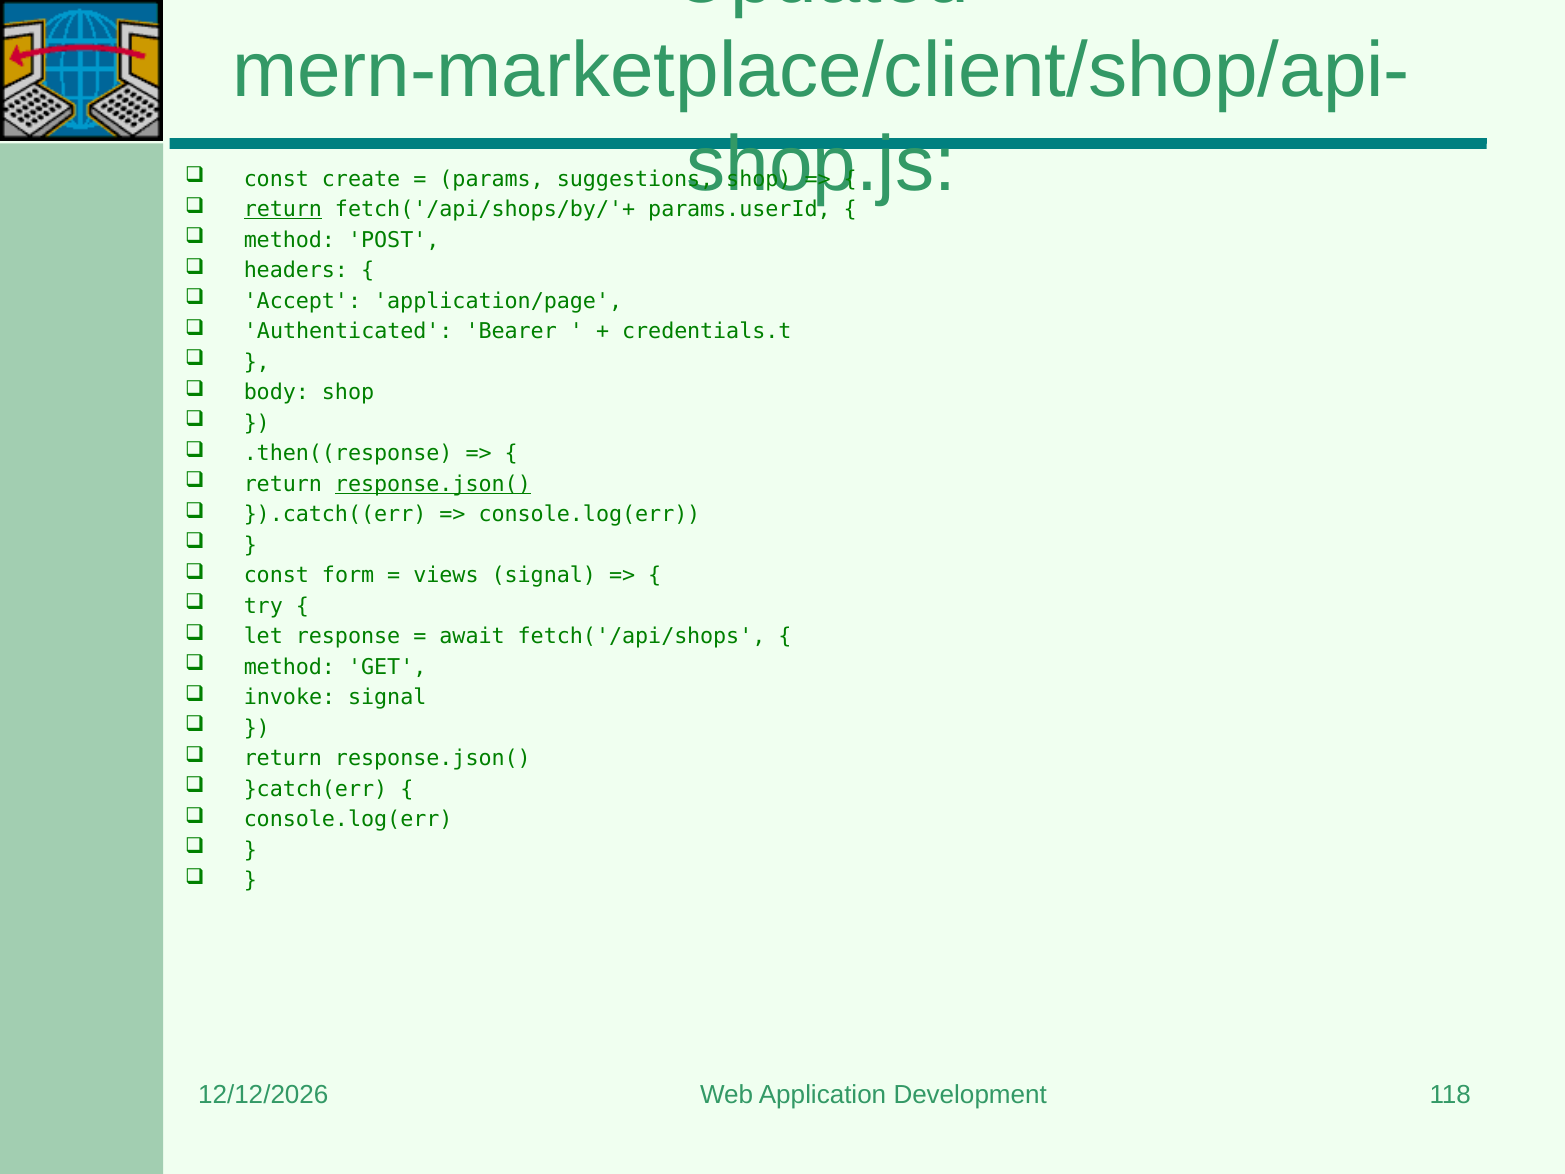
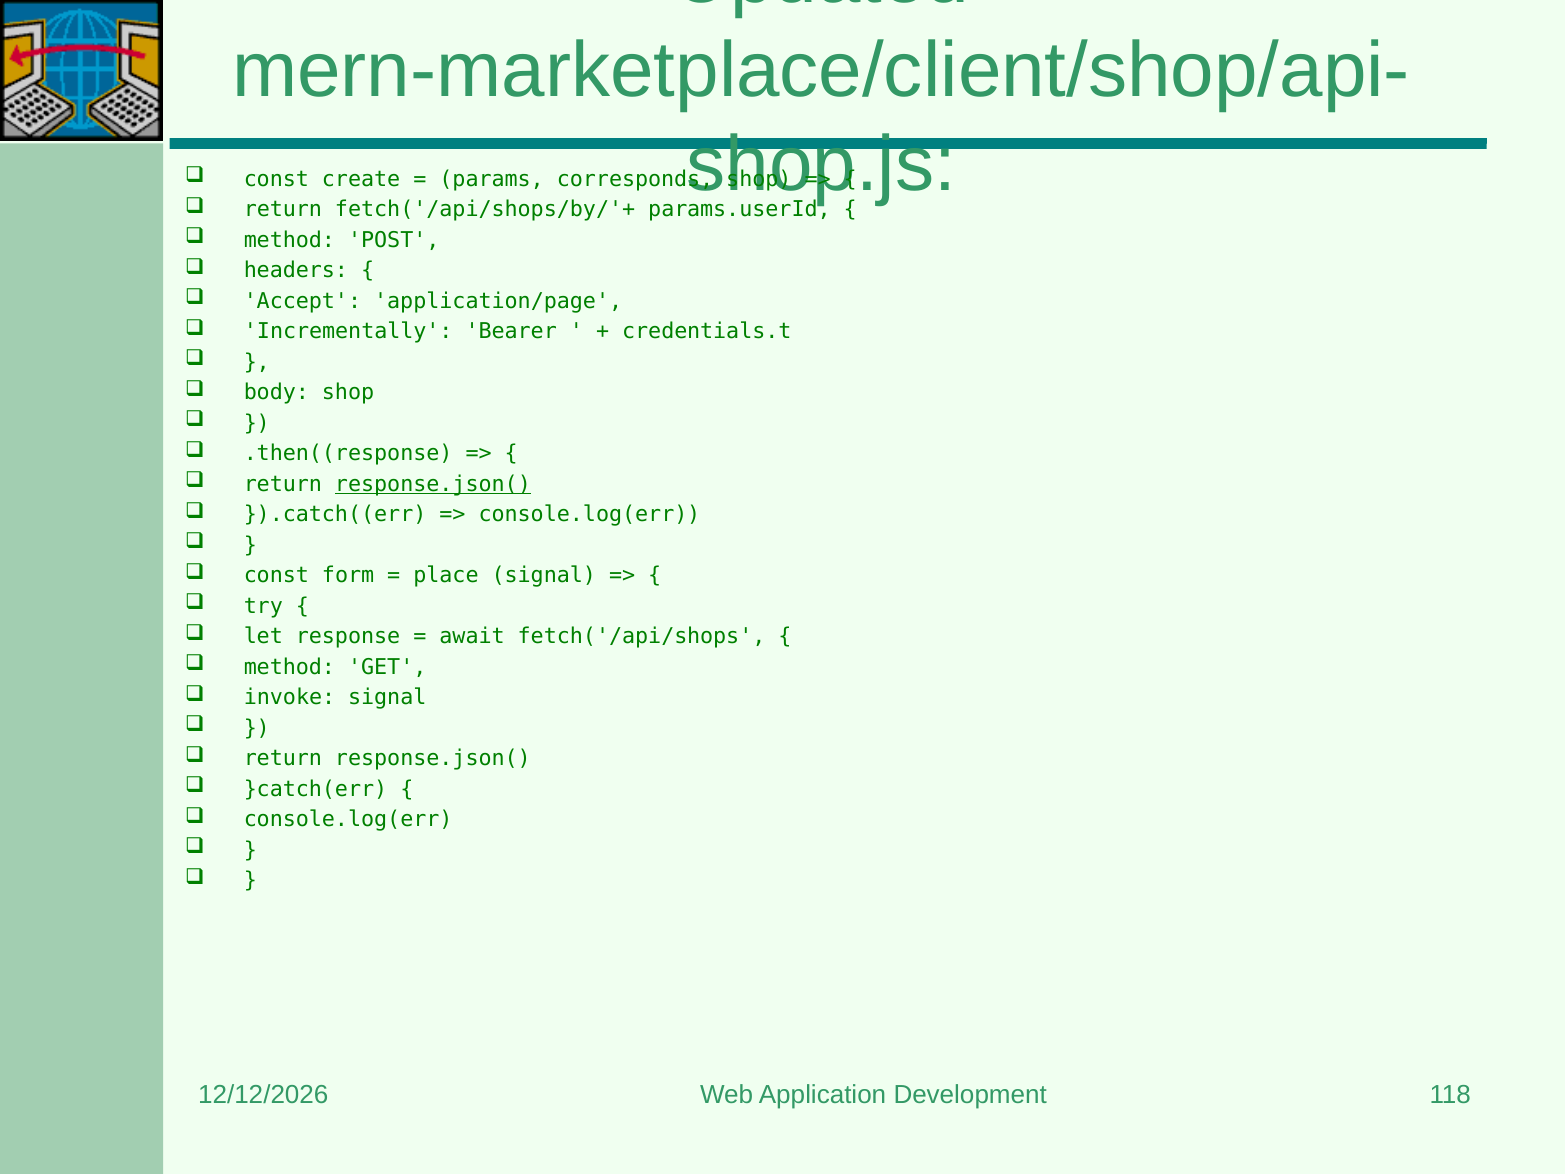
suggestions: suggestions -> corresponds (635, 179)
return underline: present -> none (283, 209)
Authenticated: Authenticated -> Incrementally (348, 331)
views: views -> place (446, 575)
